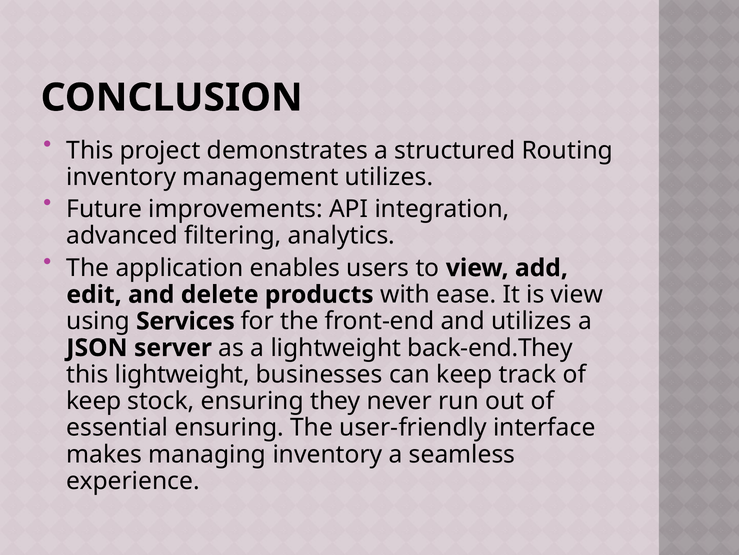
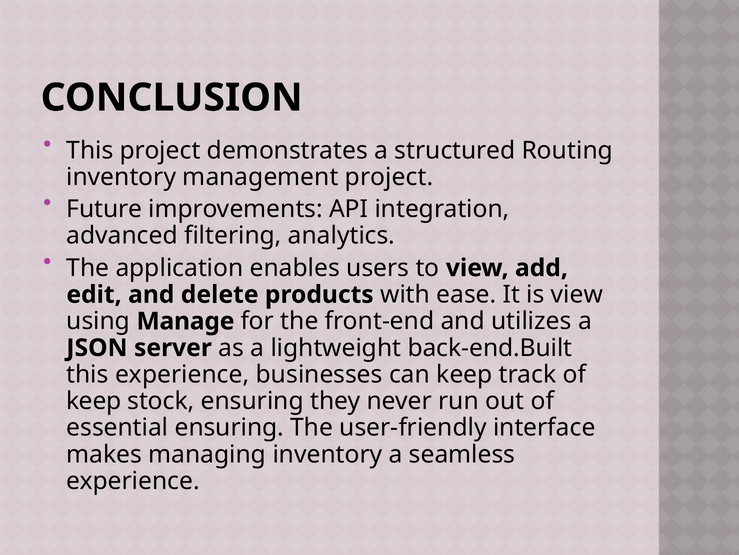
management utilizes: utilizes -> project (389, 177)
Services: Services -> Manage (185, 321)
back-end.They: back-end.They -> back-end.Built (490, 347)
this lightweight: lightweight -> experience (182, 374)
